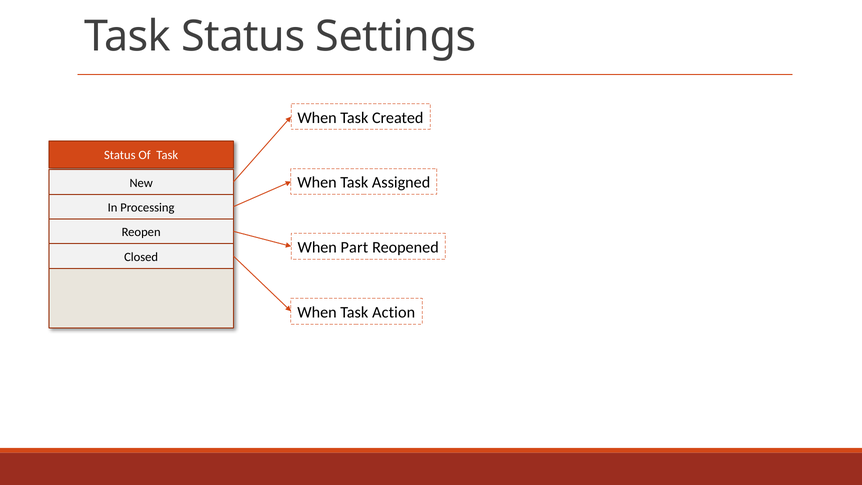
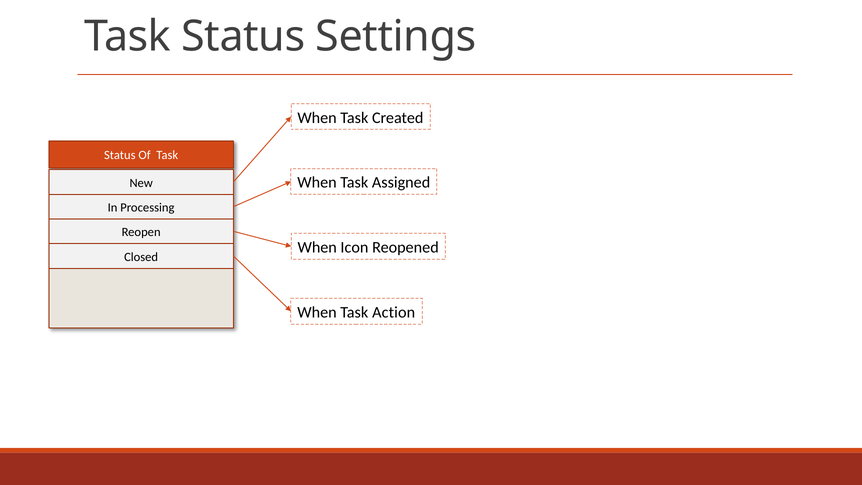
Part: Part -> Icon (354, 247)
